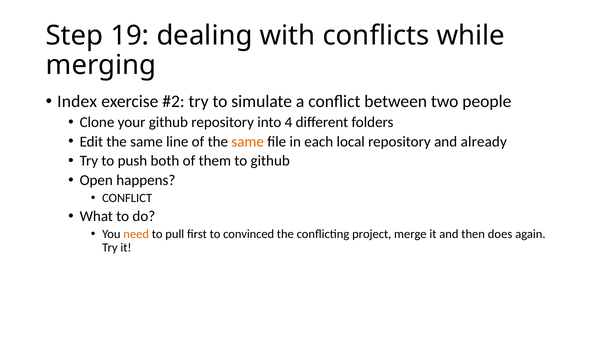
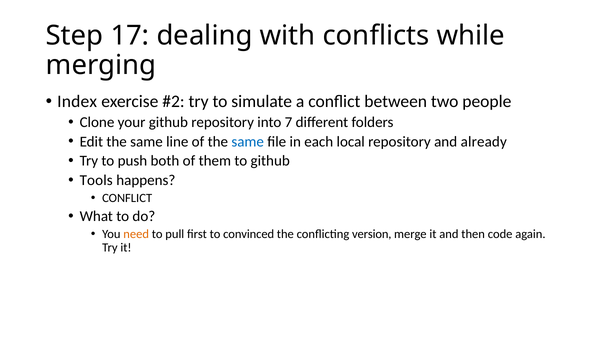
19: 19 -> 17 (130, 36)
4: 4 -> 7 (289, 122)
same colour: orange -> blue (248, 142)
Open: Open -> Tools (96, 180)
project: project -> version (372, 234)
does: does -> code (500, 234)
